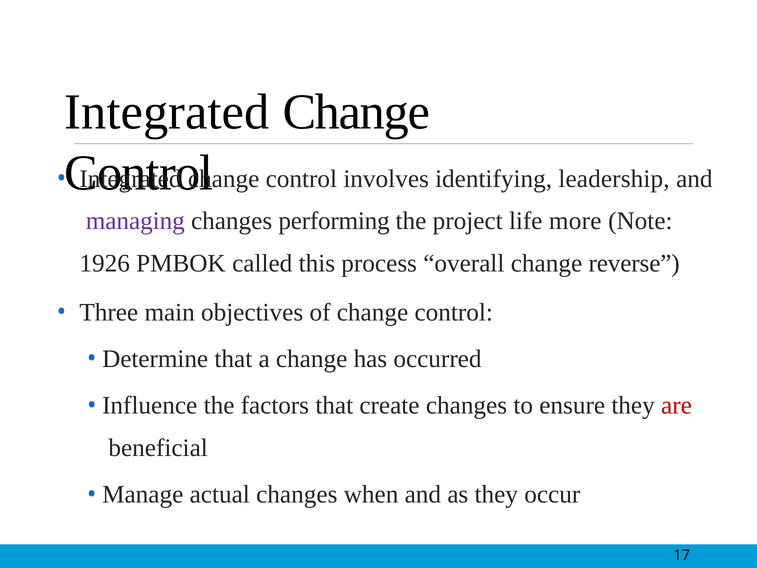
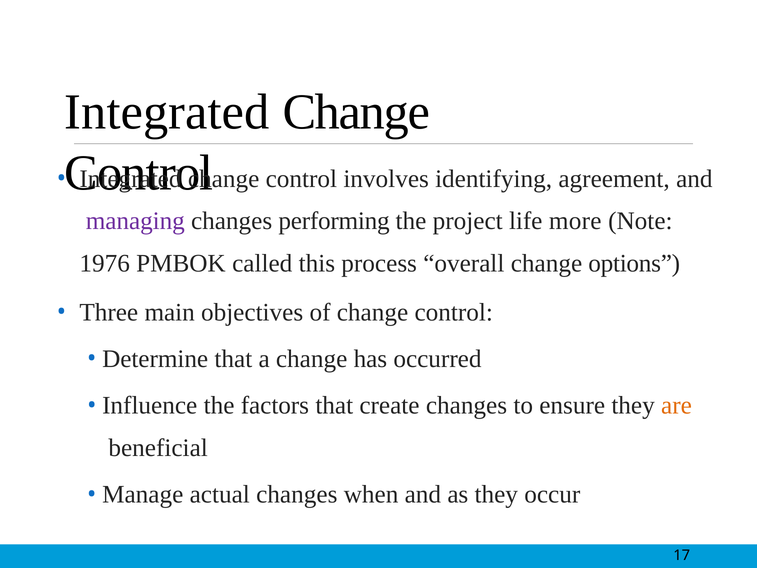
leadership: leadership -> agreement (614, 179)
1926: 1926 -> 1976 (105, 263)
reverse: reverse -> options (634, 263)
are colour: red -> orange (676, 405)
